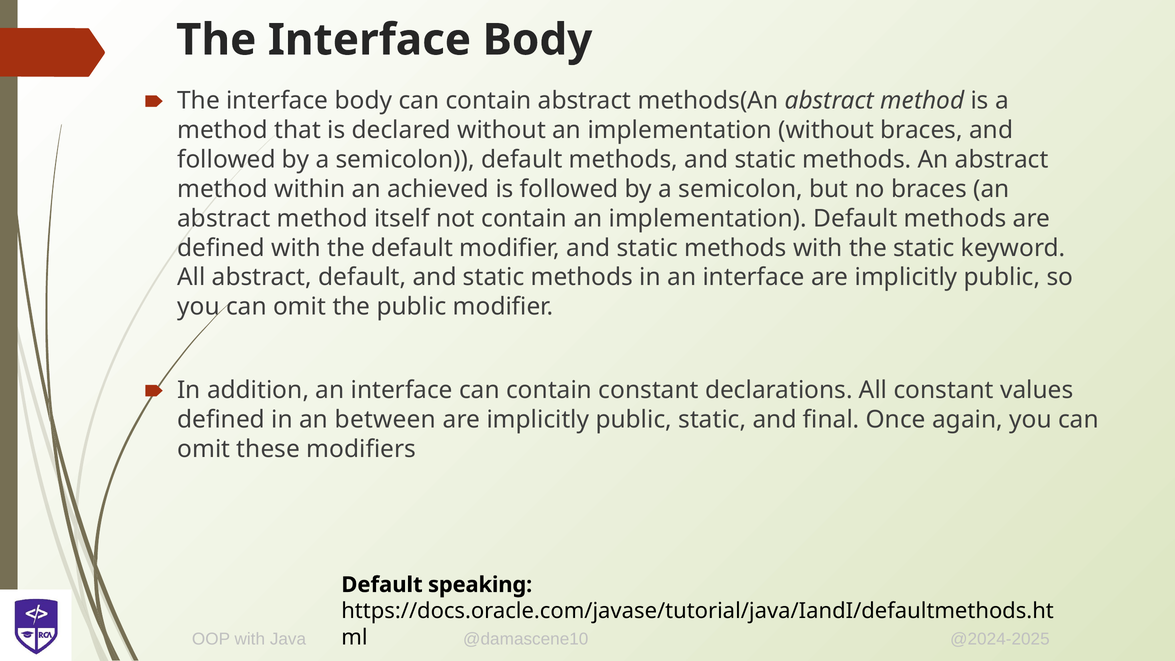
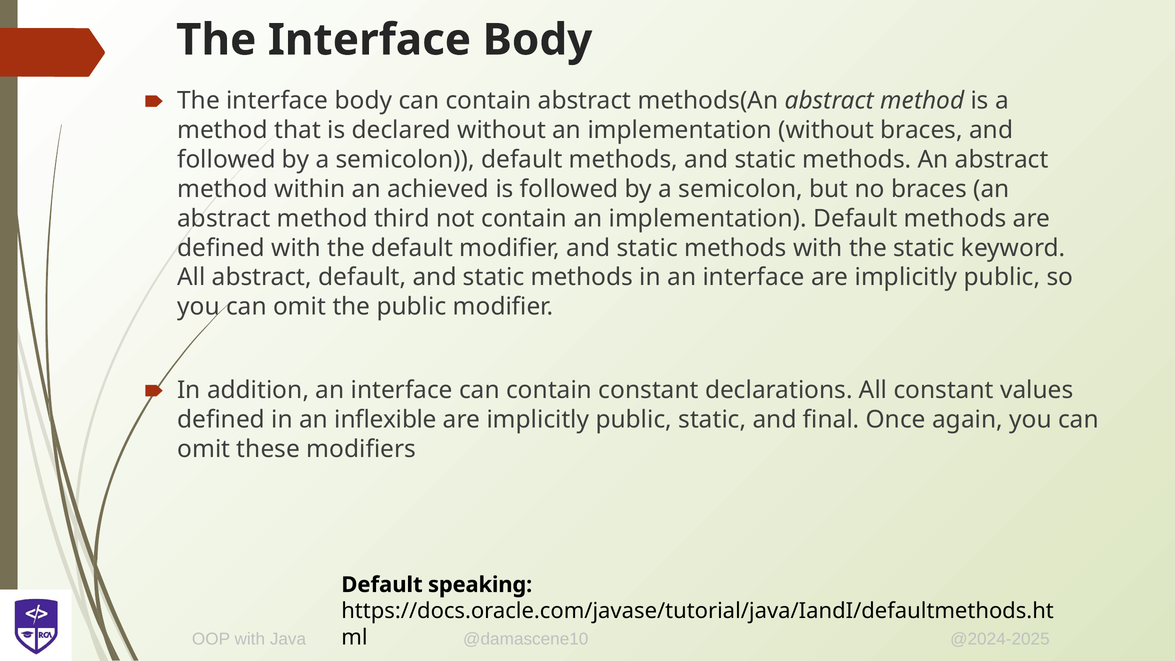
itself: itself -> third (402, 218)
between: between -> inflexible (386, 419)
